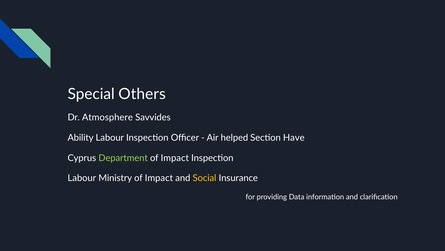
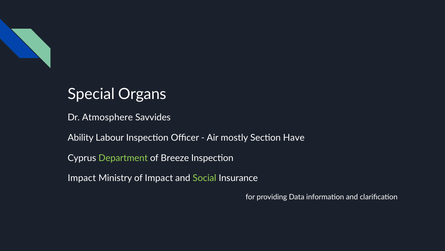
Others: Others -> Organs (142, 94)
helped: helped -> mostly (234, 137)
Impact: Impact -> Breeze (175, 158)
Labour: Labour -> Impact (82, 178)
Social colour: yellow -> light green (204, 178)
